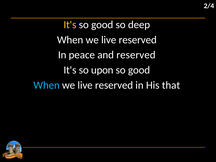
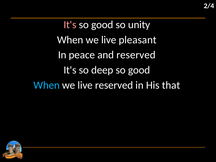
It's colour: yellow -> pink (70, 25)
deep: deep -> unity (139, 25)
reserved: reserved -> pleasant (138, 40)
upon: upon -> deep (102, 70)
